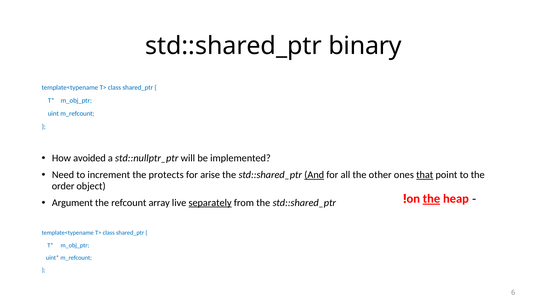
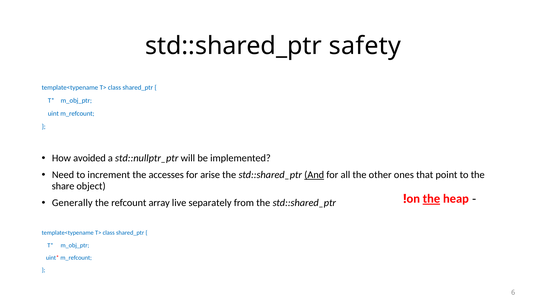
binary: binary -> safety (365, 46)
protects: protects -> accesses (166, 175)
that underline: present -> none (425, 175)
order: order -> share (63, 186)
Argument: Argument -> Generally (72, 203)
separately underline: present -> none (210, 203)
